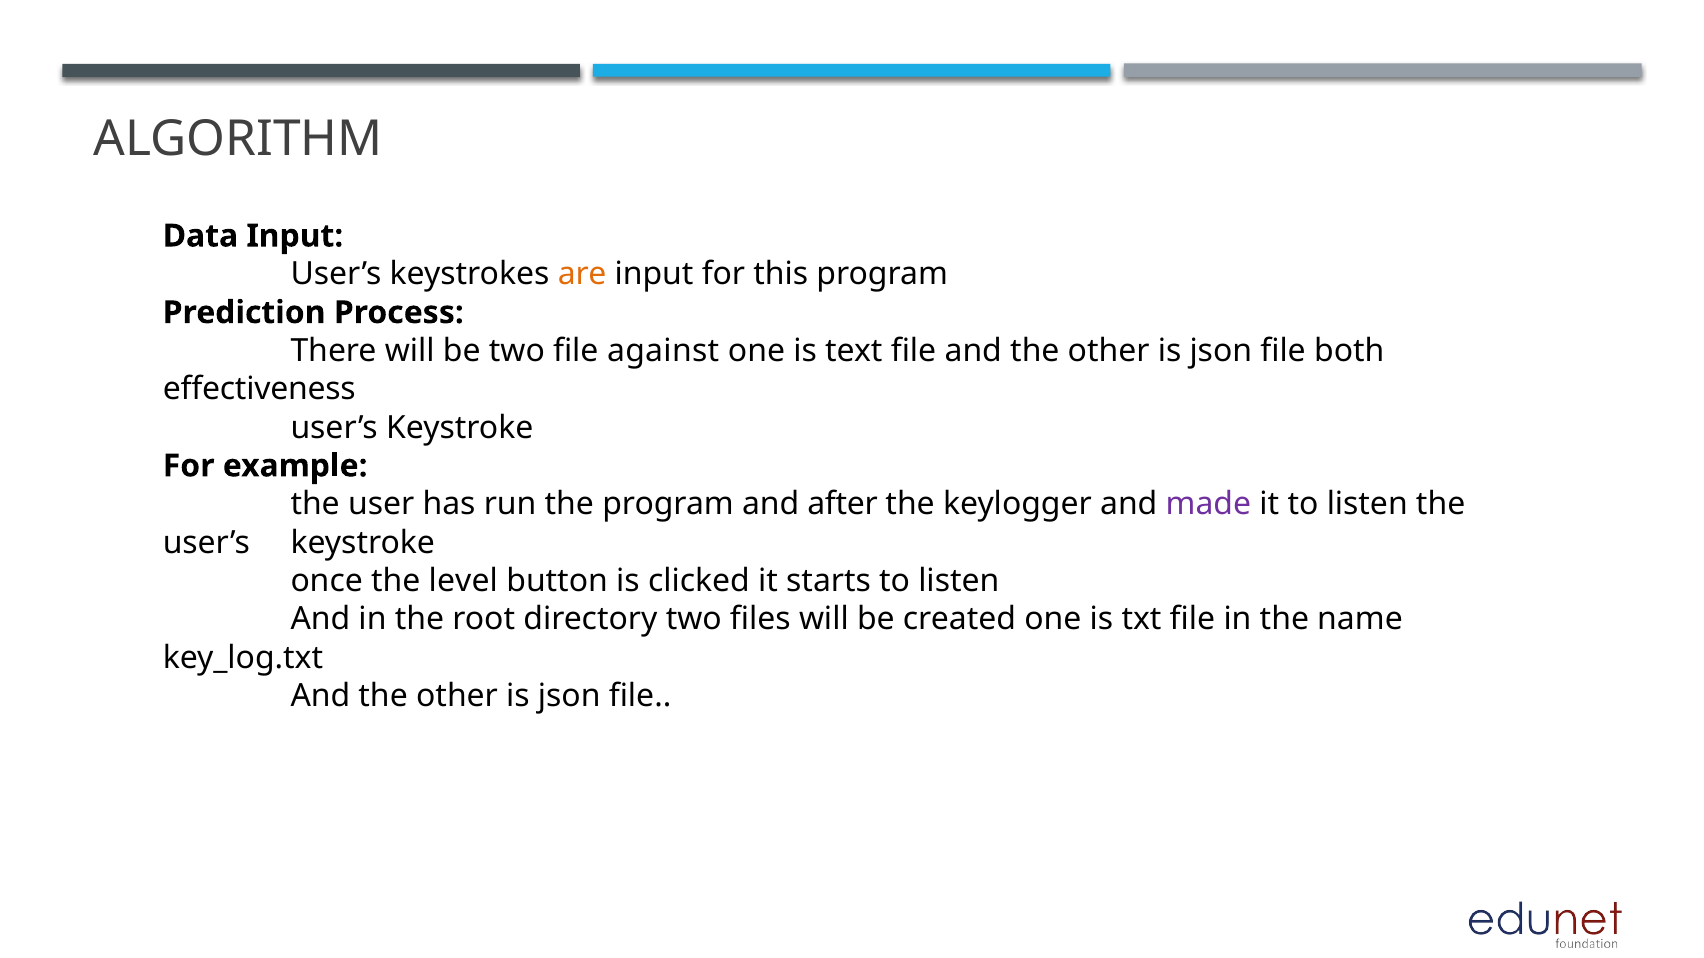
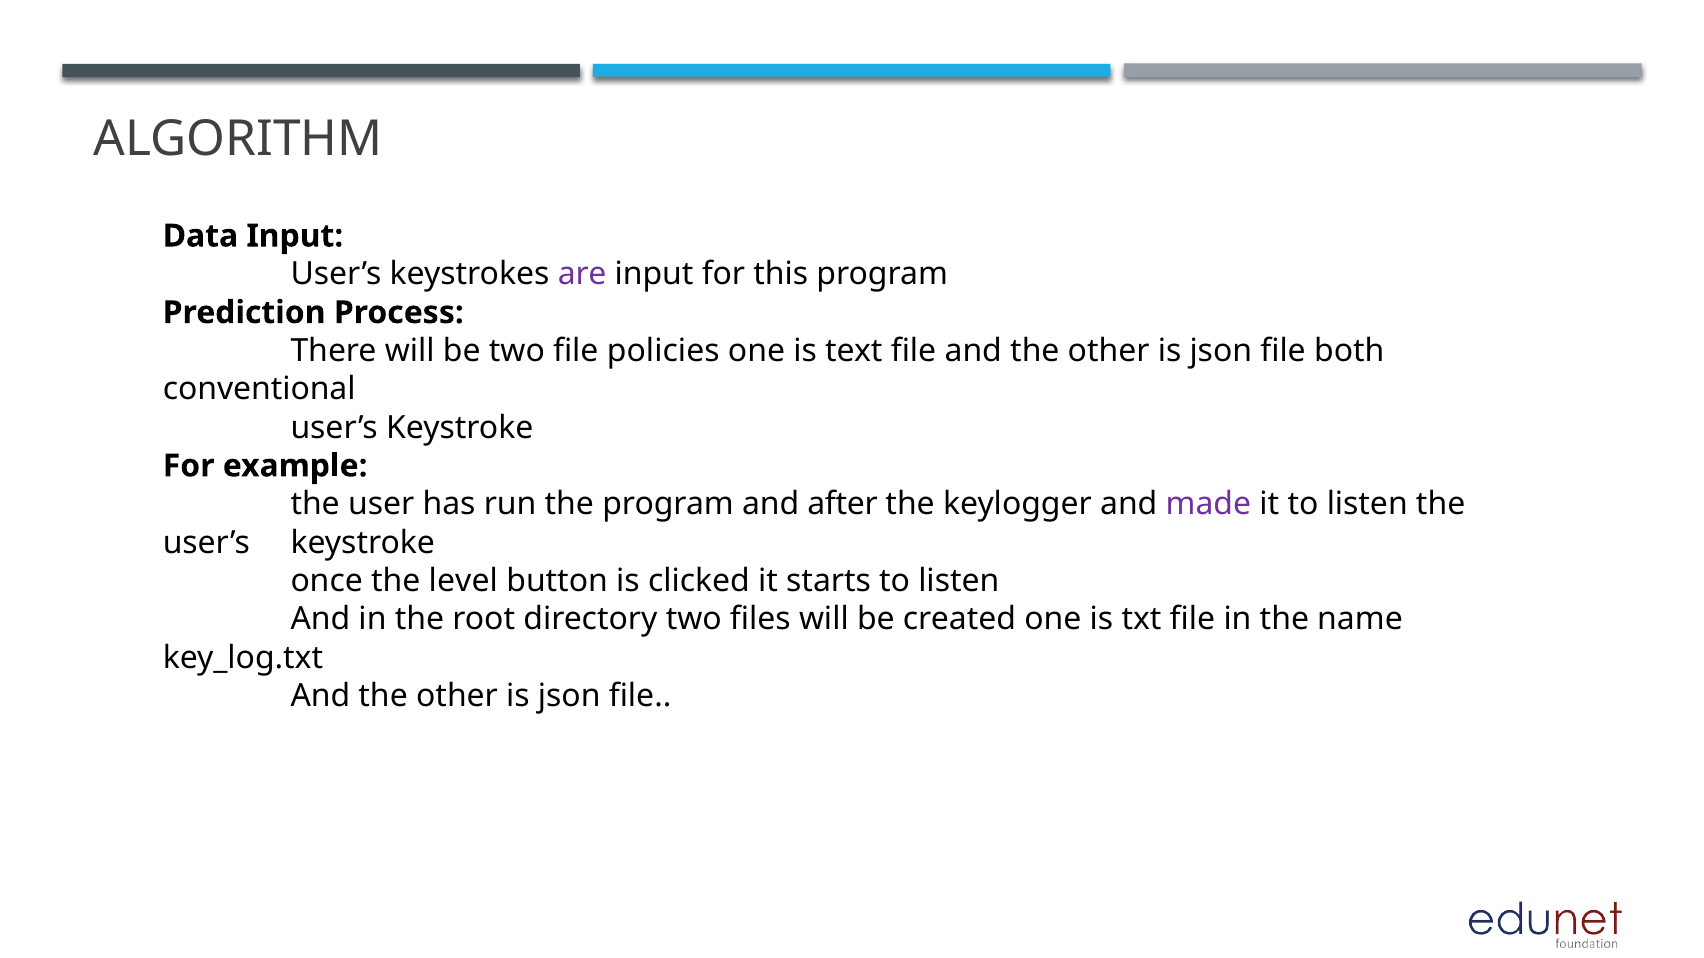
are colour: orange -> purple (582, 274)
against: against -> policies (663, 351)
effectiveness: effectiveness -> conventional (259, 389)
